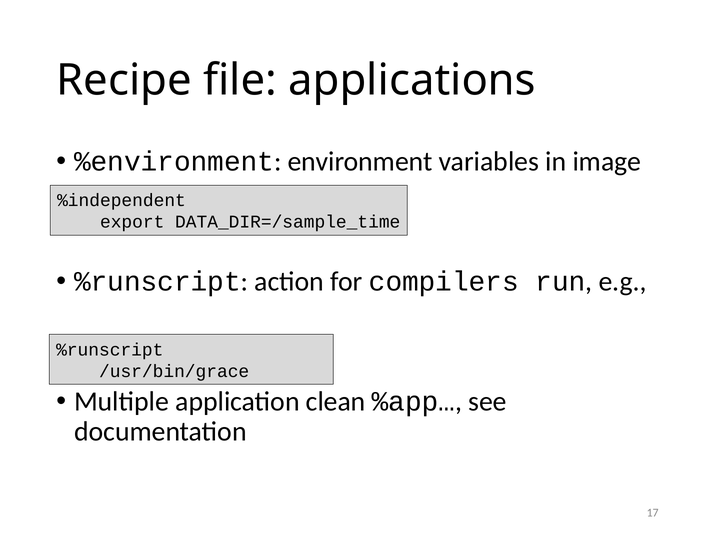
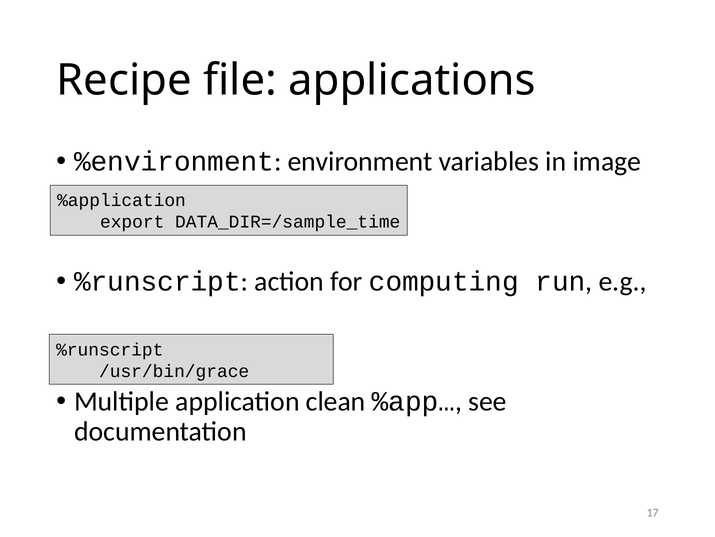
%independent: %independent -> %application (121, 200)
compilers: compilers -> computing (444, 281)
